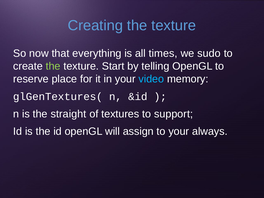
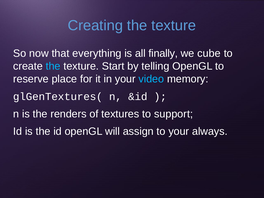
times: times -> finally (163, 53)
sudo: sudo -> cube (209, 53)
the colour: light green -> light blue (53, 66)
straight: straight -> renders (69, 114)
